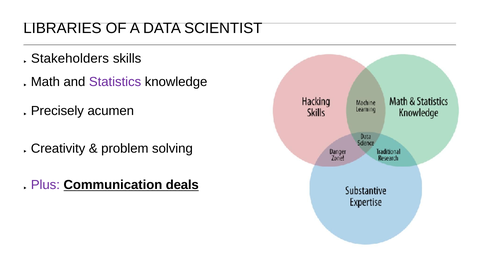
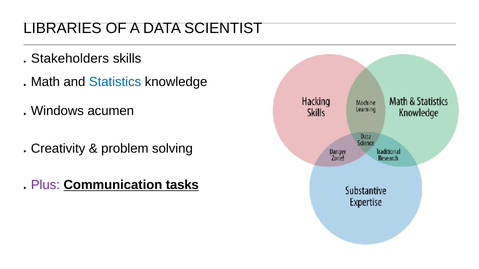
Statistics colour: purple -> blue (115, 82)
Precisely: Precisely -> Windows (57, 111)
deals: deals -> tasks (182, 185)
